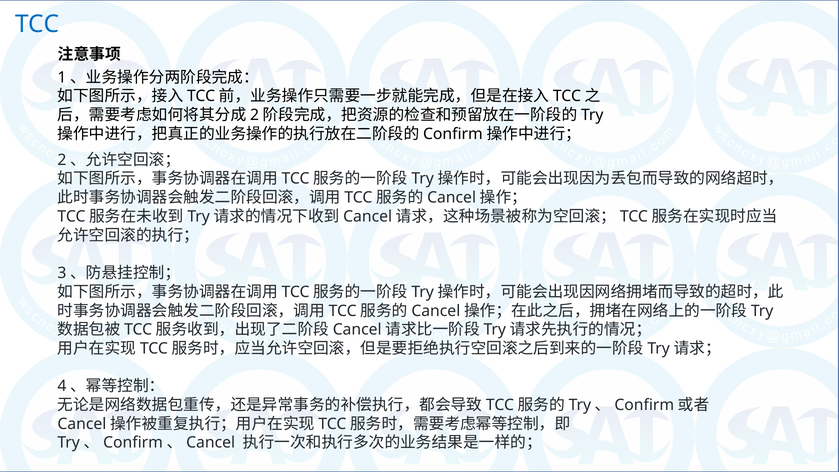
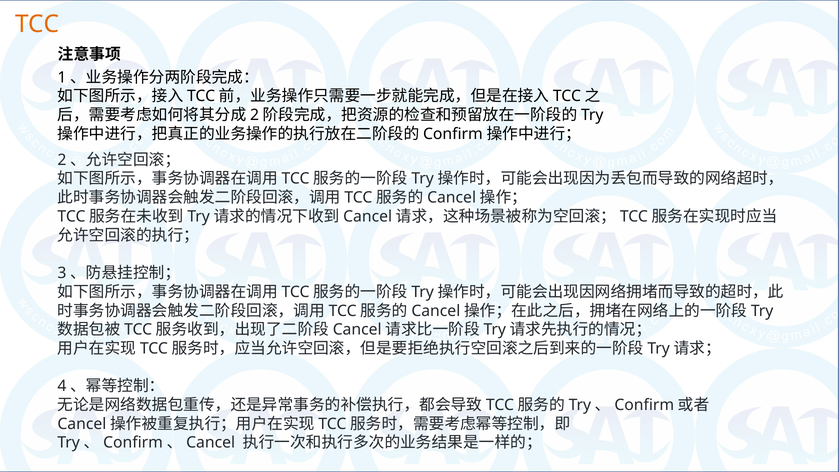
TCC colour: blue -> orange (37, 24)
